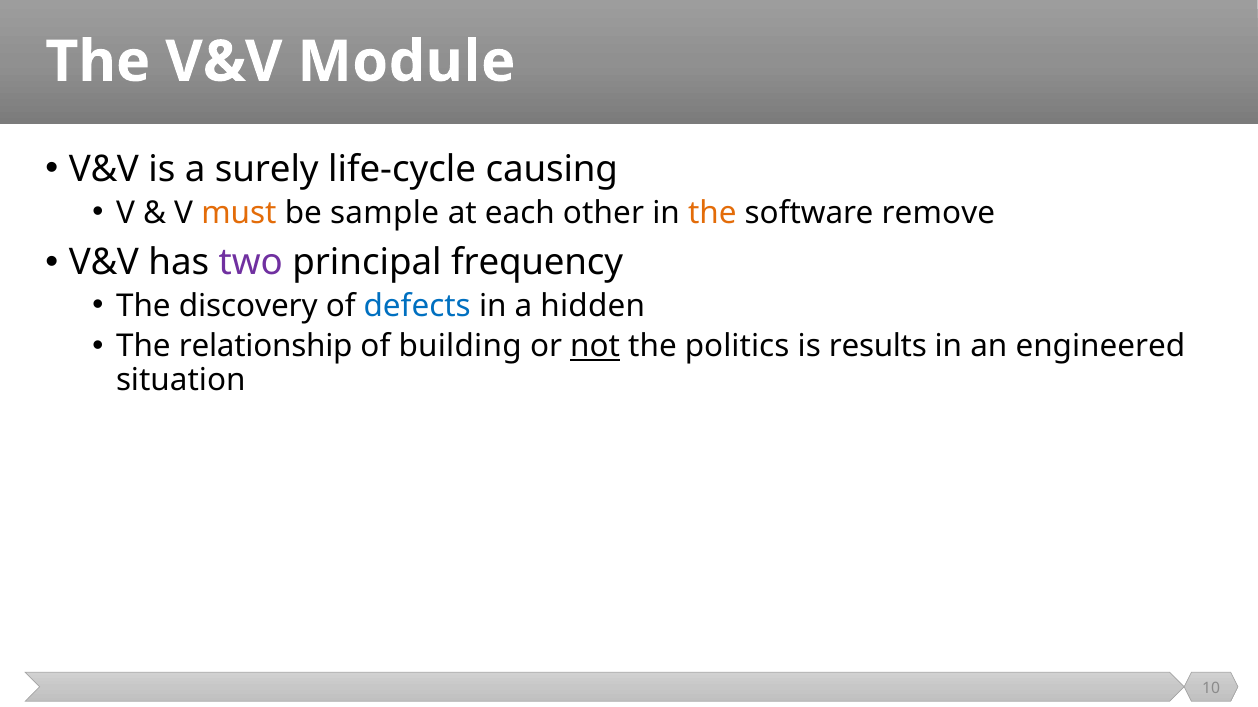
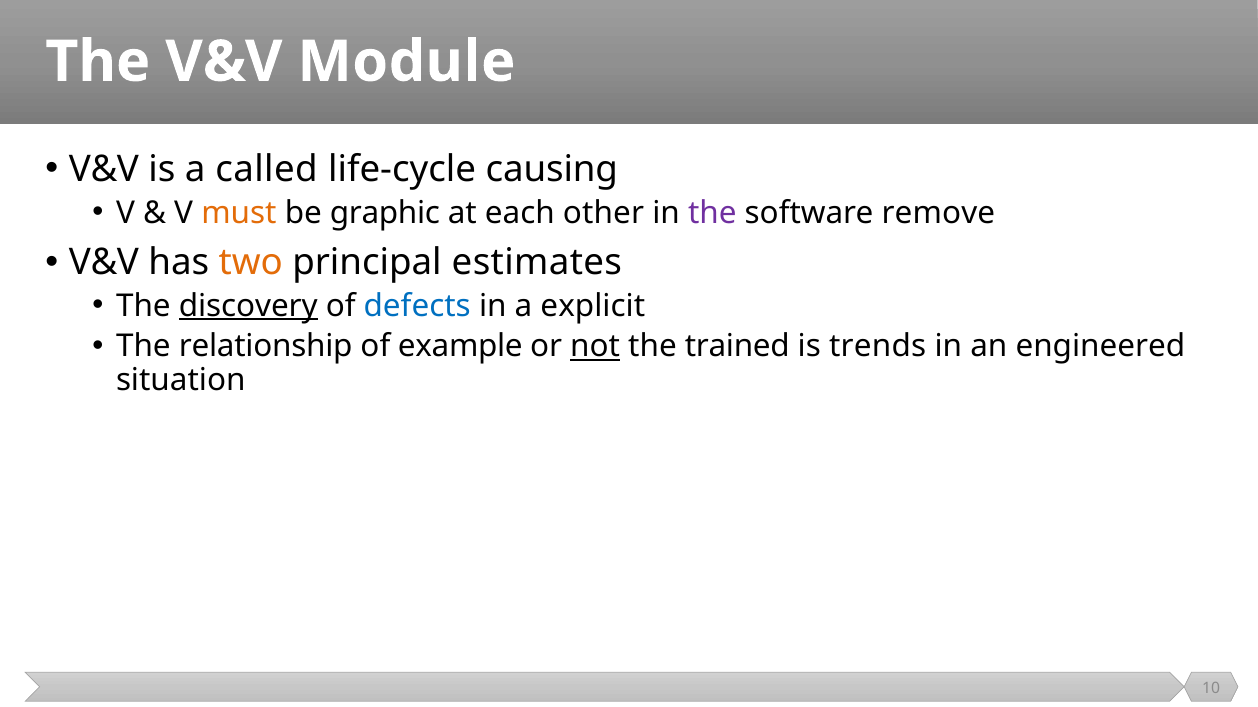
surely: surely -> called (267, 169)
sample: sample -> graphic (385, 213)
the colour: orange -> purple (712, 213)
two colour: purple -> orange (251, 263)
frequency: frequency -> estimates (537, 263)
discovery underline: none -> present (248, 306)
hidden: hidden -> explicit (593, 306)
building: building -> example (460, 347)
politics: politics -> trained (737, 347)
results: results -> trends (878, 347)
